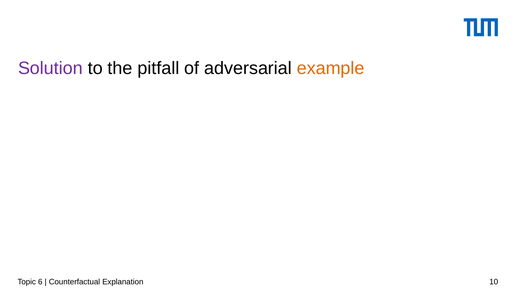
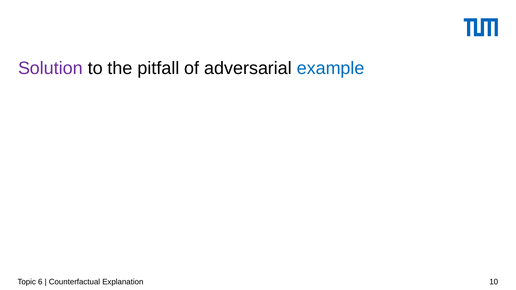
example colour: orange -> blue (331, 68)
